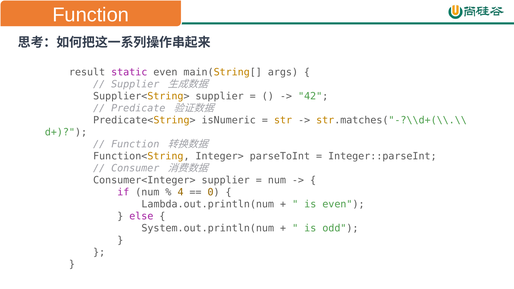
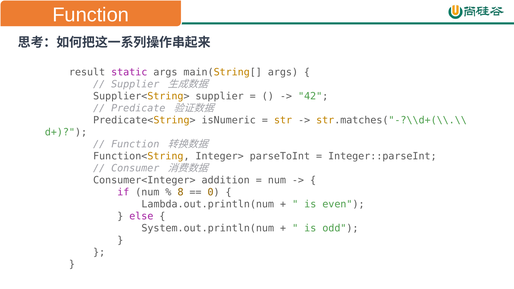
static even: even -> args (165, 72)
Consumer<Integer> supplier: supplier -> addition (226, 180)
4: 4 -> 8 (181, 192)
